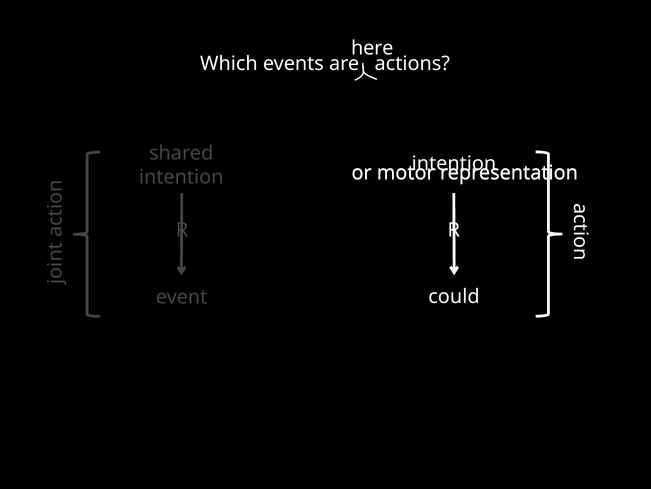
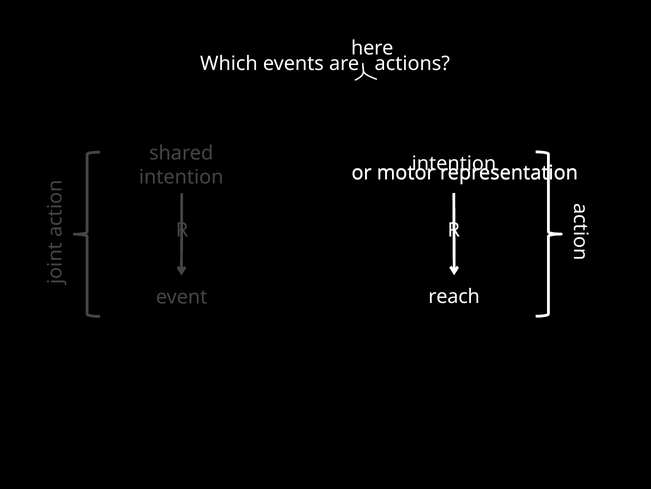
could: could -> reach (454, 296)
